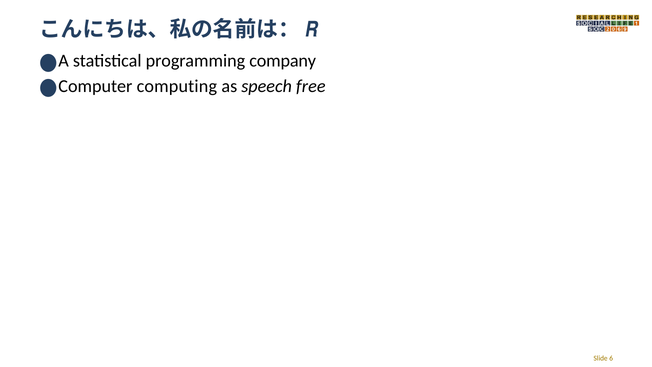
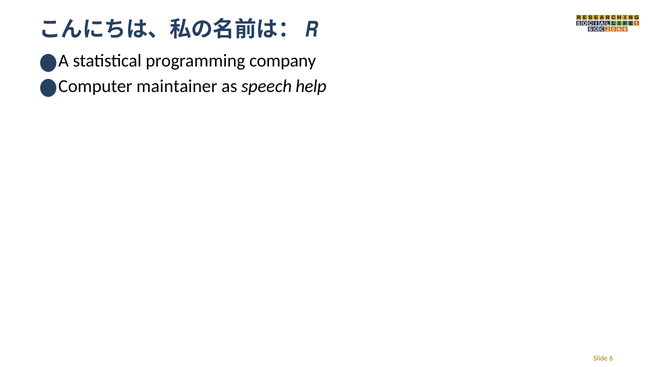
computing: computing -> maintainer (177, 86)
free: free -> help (311, 86)
